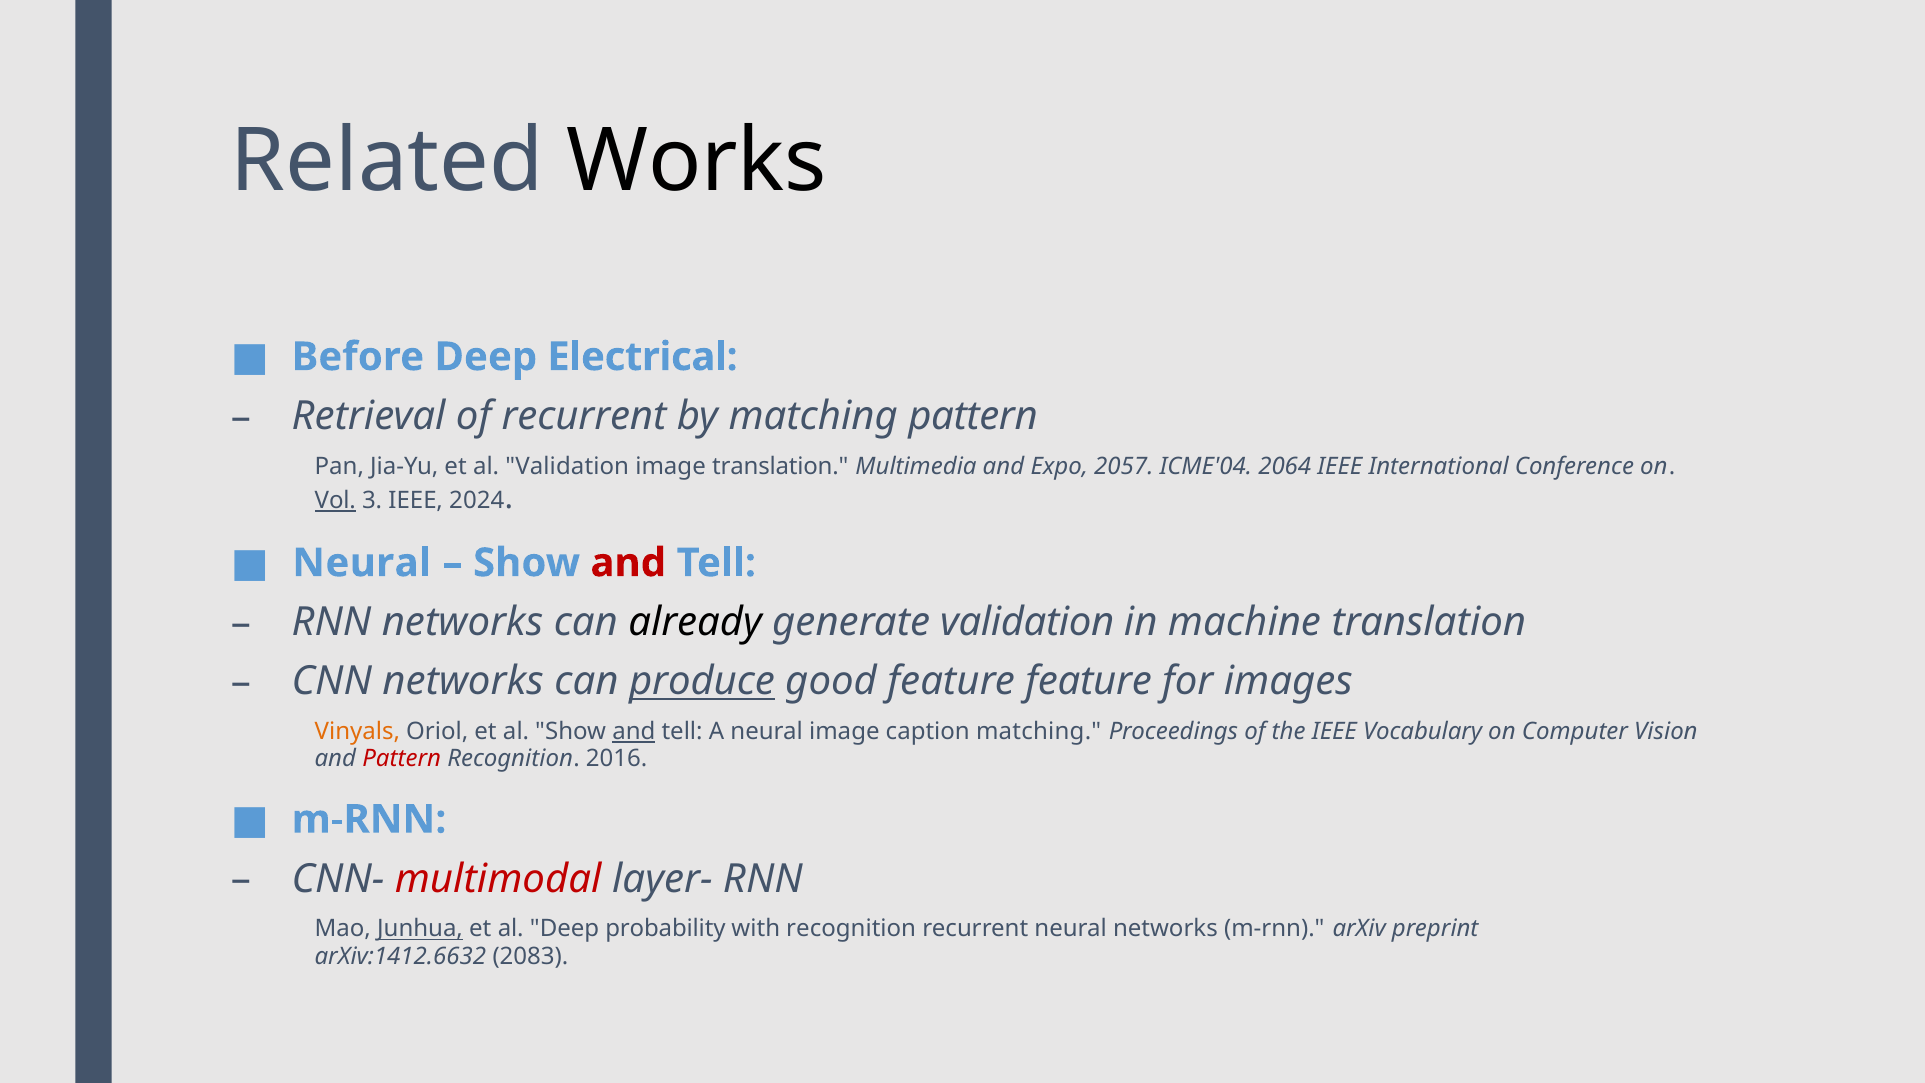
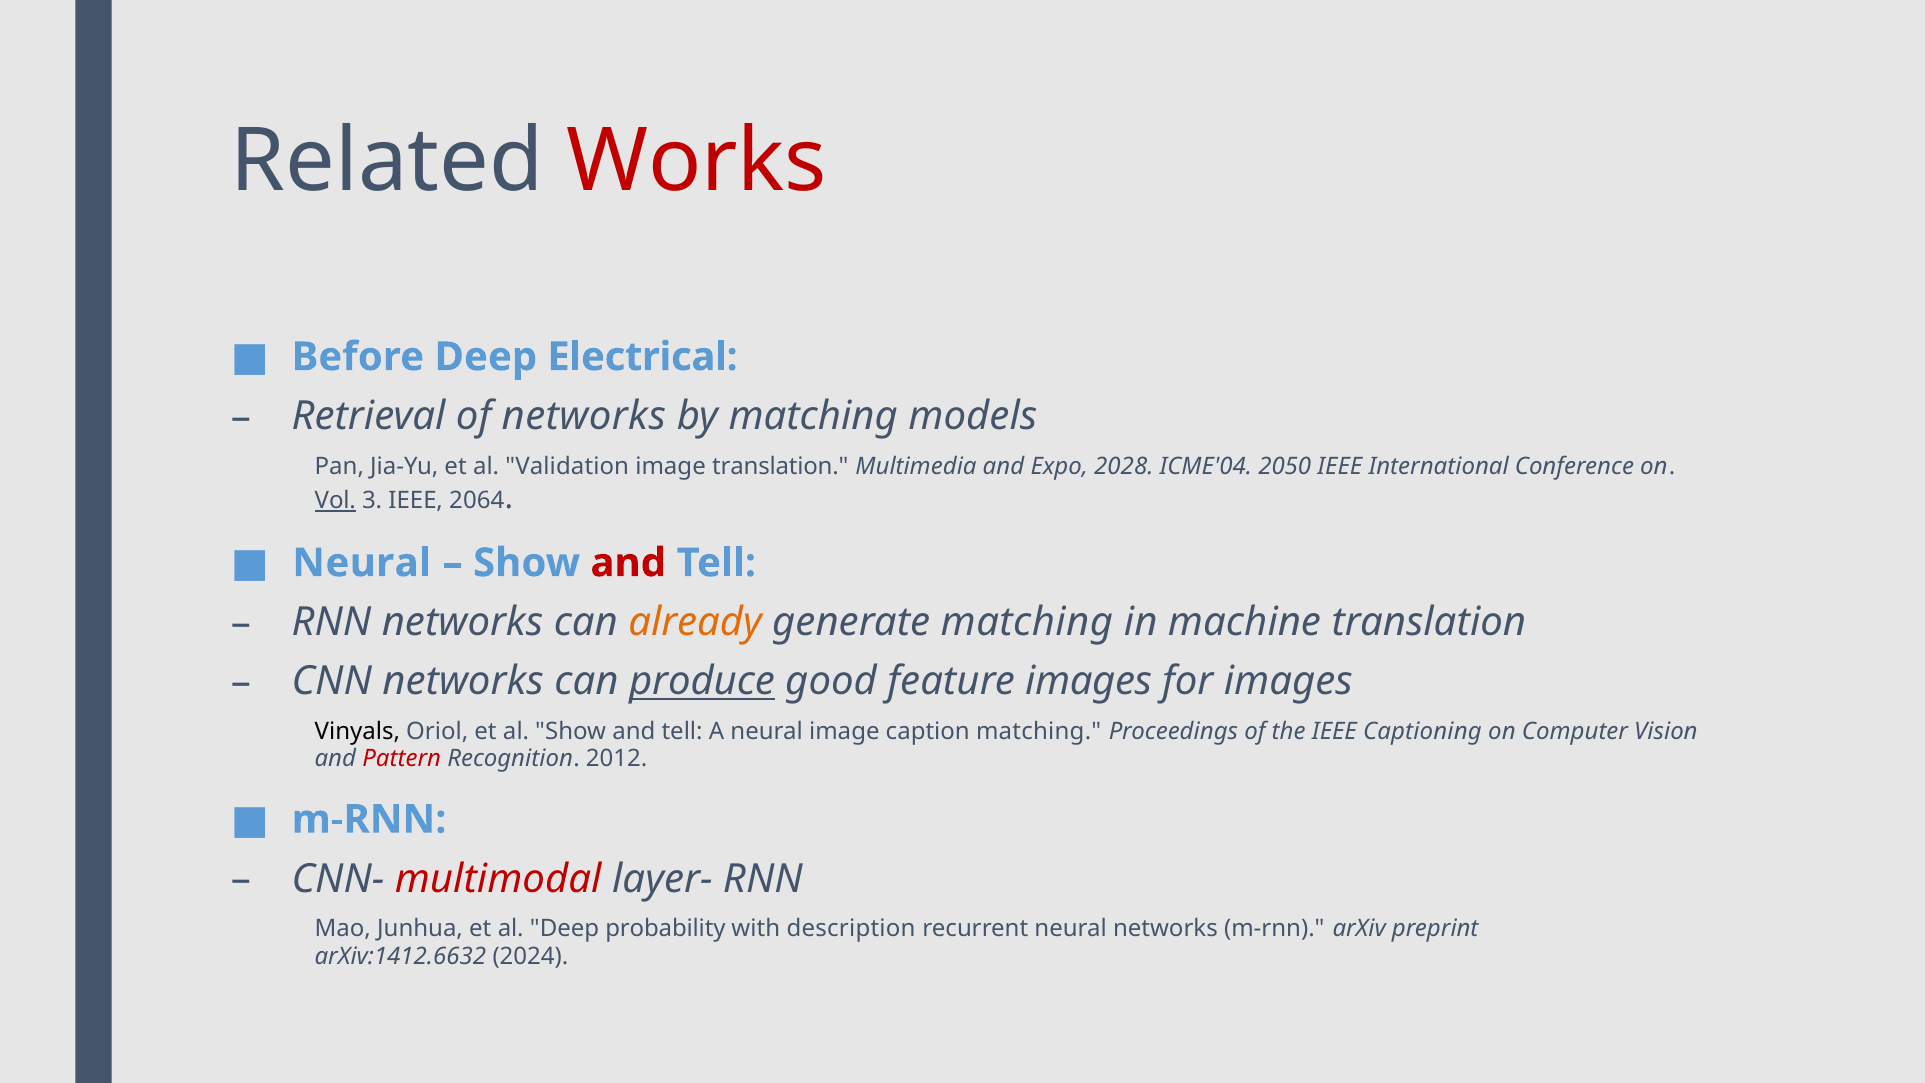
Works colour: black -> red (696, 162)
of recurrent: recurrent -> networks (584, 416)
matching pattern: pattern -> models (973, 416)
2057: 2057 -> 2028 (1124, 466)
2064: 2064 -> 2050 (1285, 466)
2024: 2024 -> 2064 (477, 501)
already colour: black -> orange (695, 622)
generate validation: validation -> matching (1027, 622)
feature feature: feature -> images (1089, 682)
Vinyals colour: orange -> black (357, 732)
and underline: present -> none (634, 732)
Vocabulary: Vocabulary -> Captioning (1422, 732)
2016: 2016 -> 2012 (617, 759)
Junhua underline: present -> none (420, 929)
with recognition: recognition -> description (851, 929)
2083: 2083 -> 2024 (530, 956)
